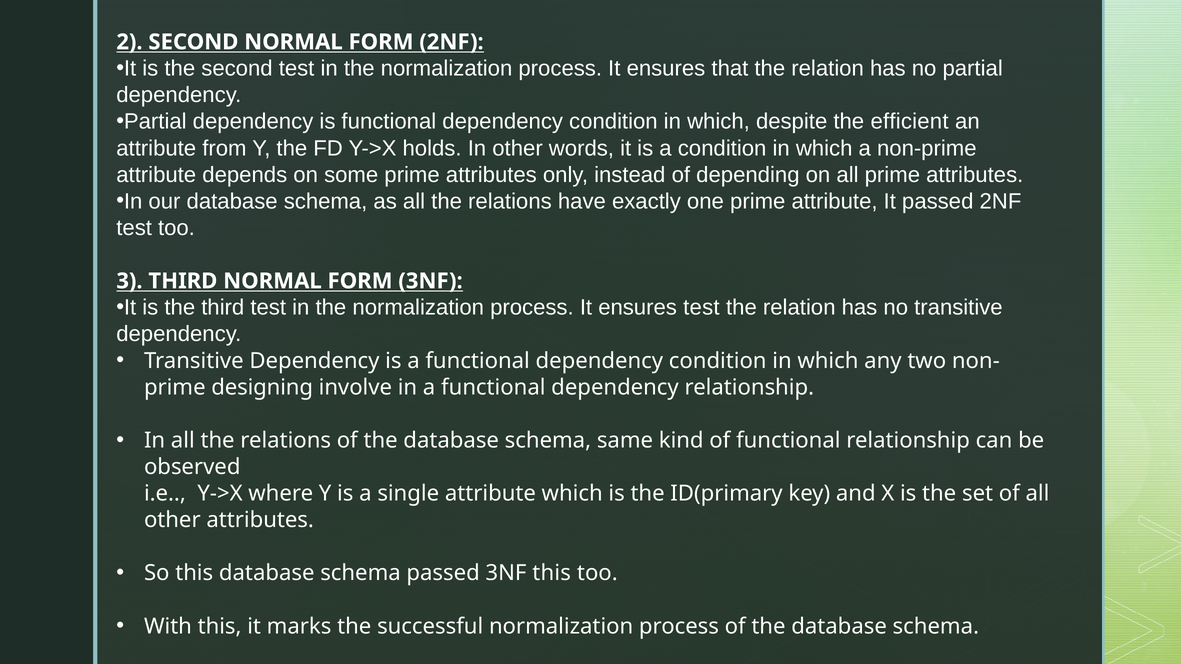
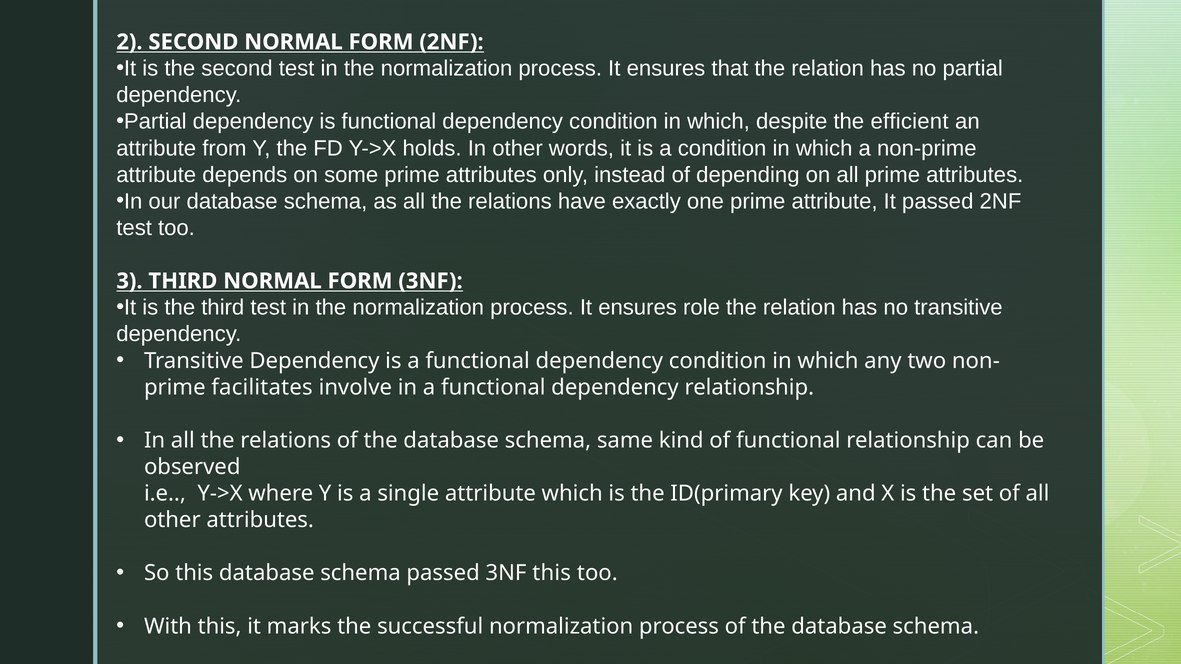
ensures test: test -> role (702, 308)
designing: designing -> facilitates (262, 387)
